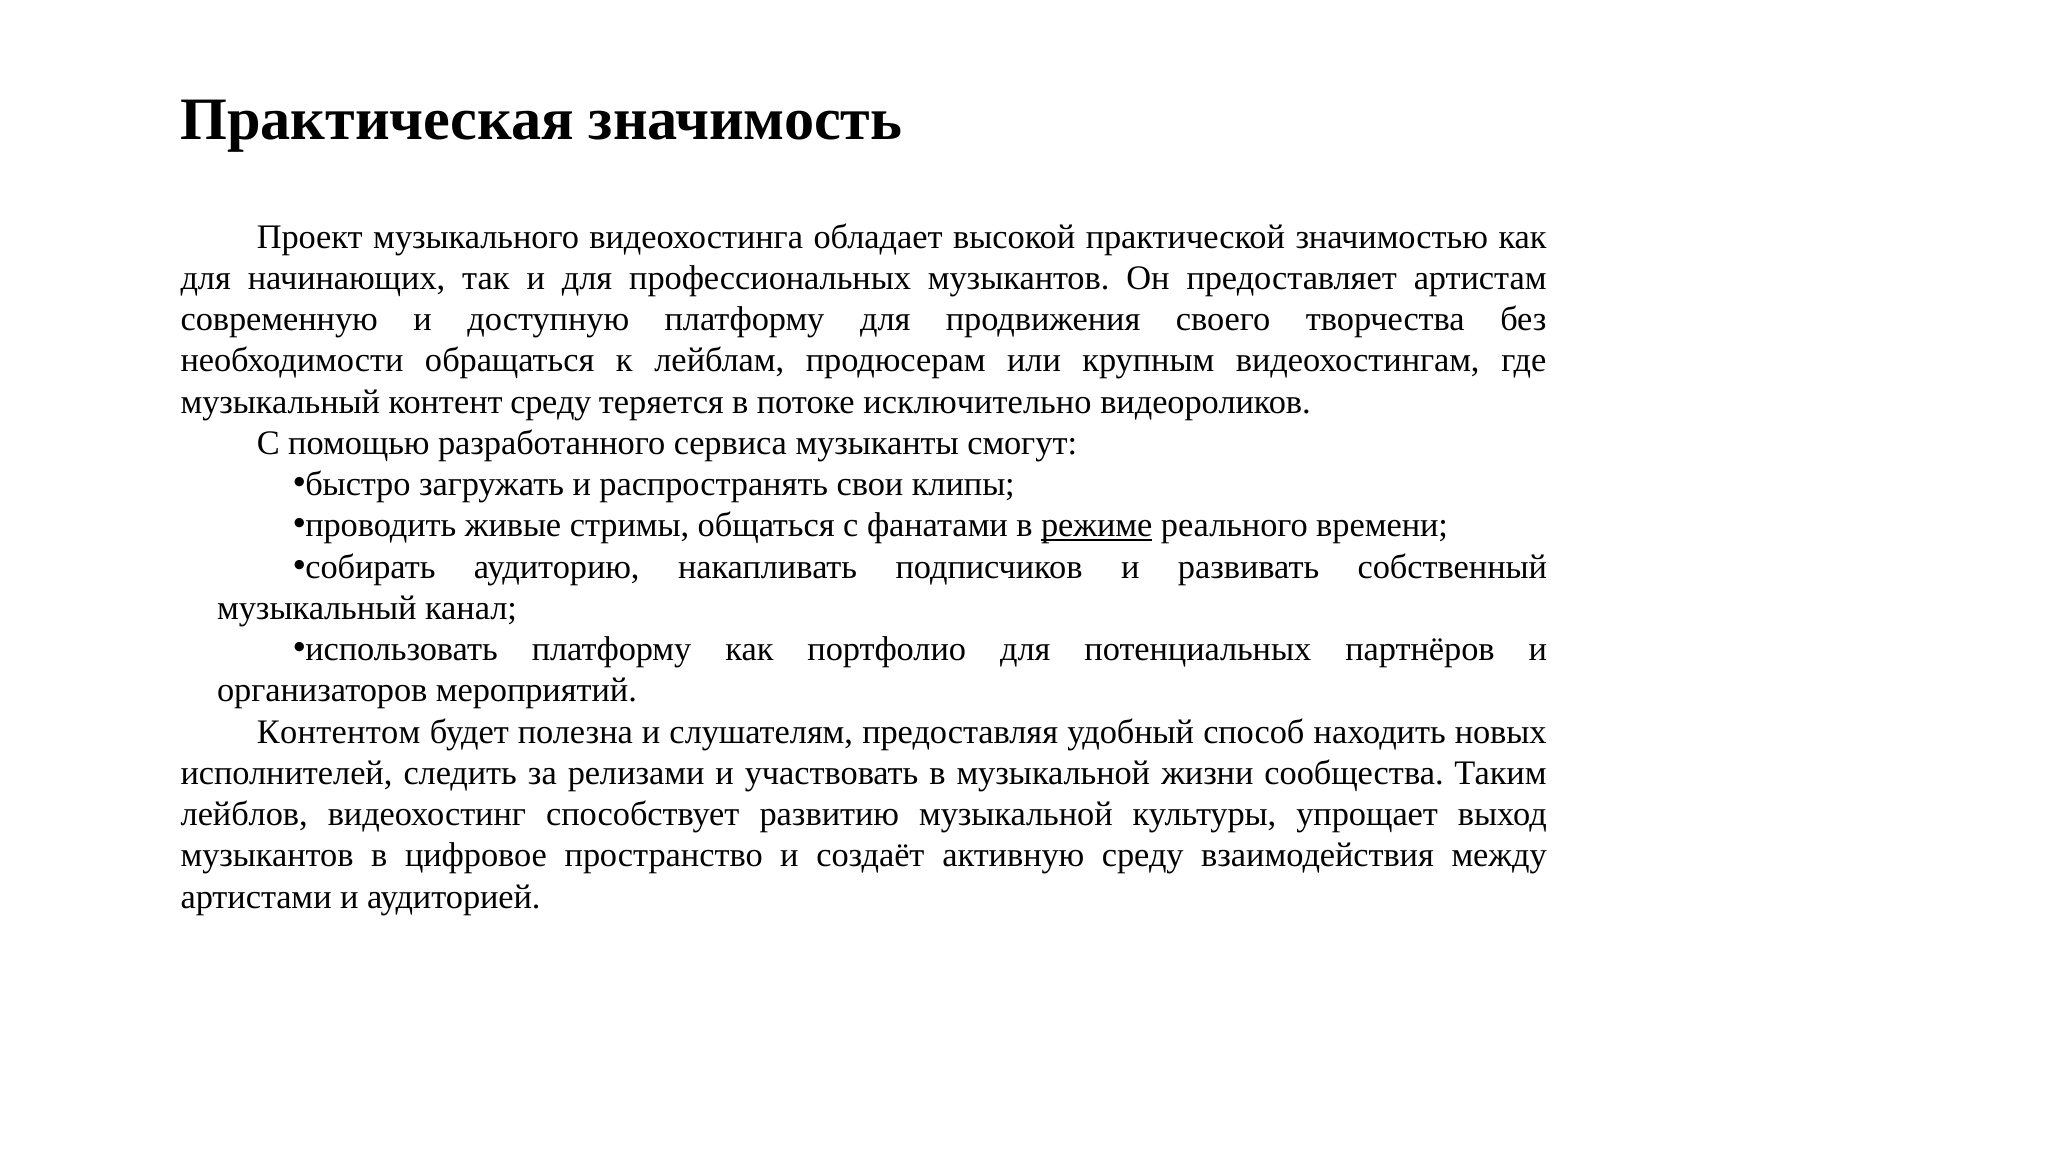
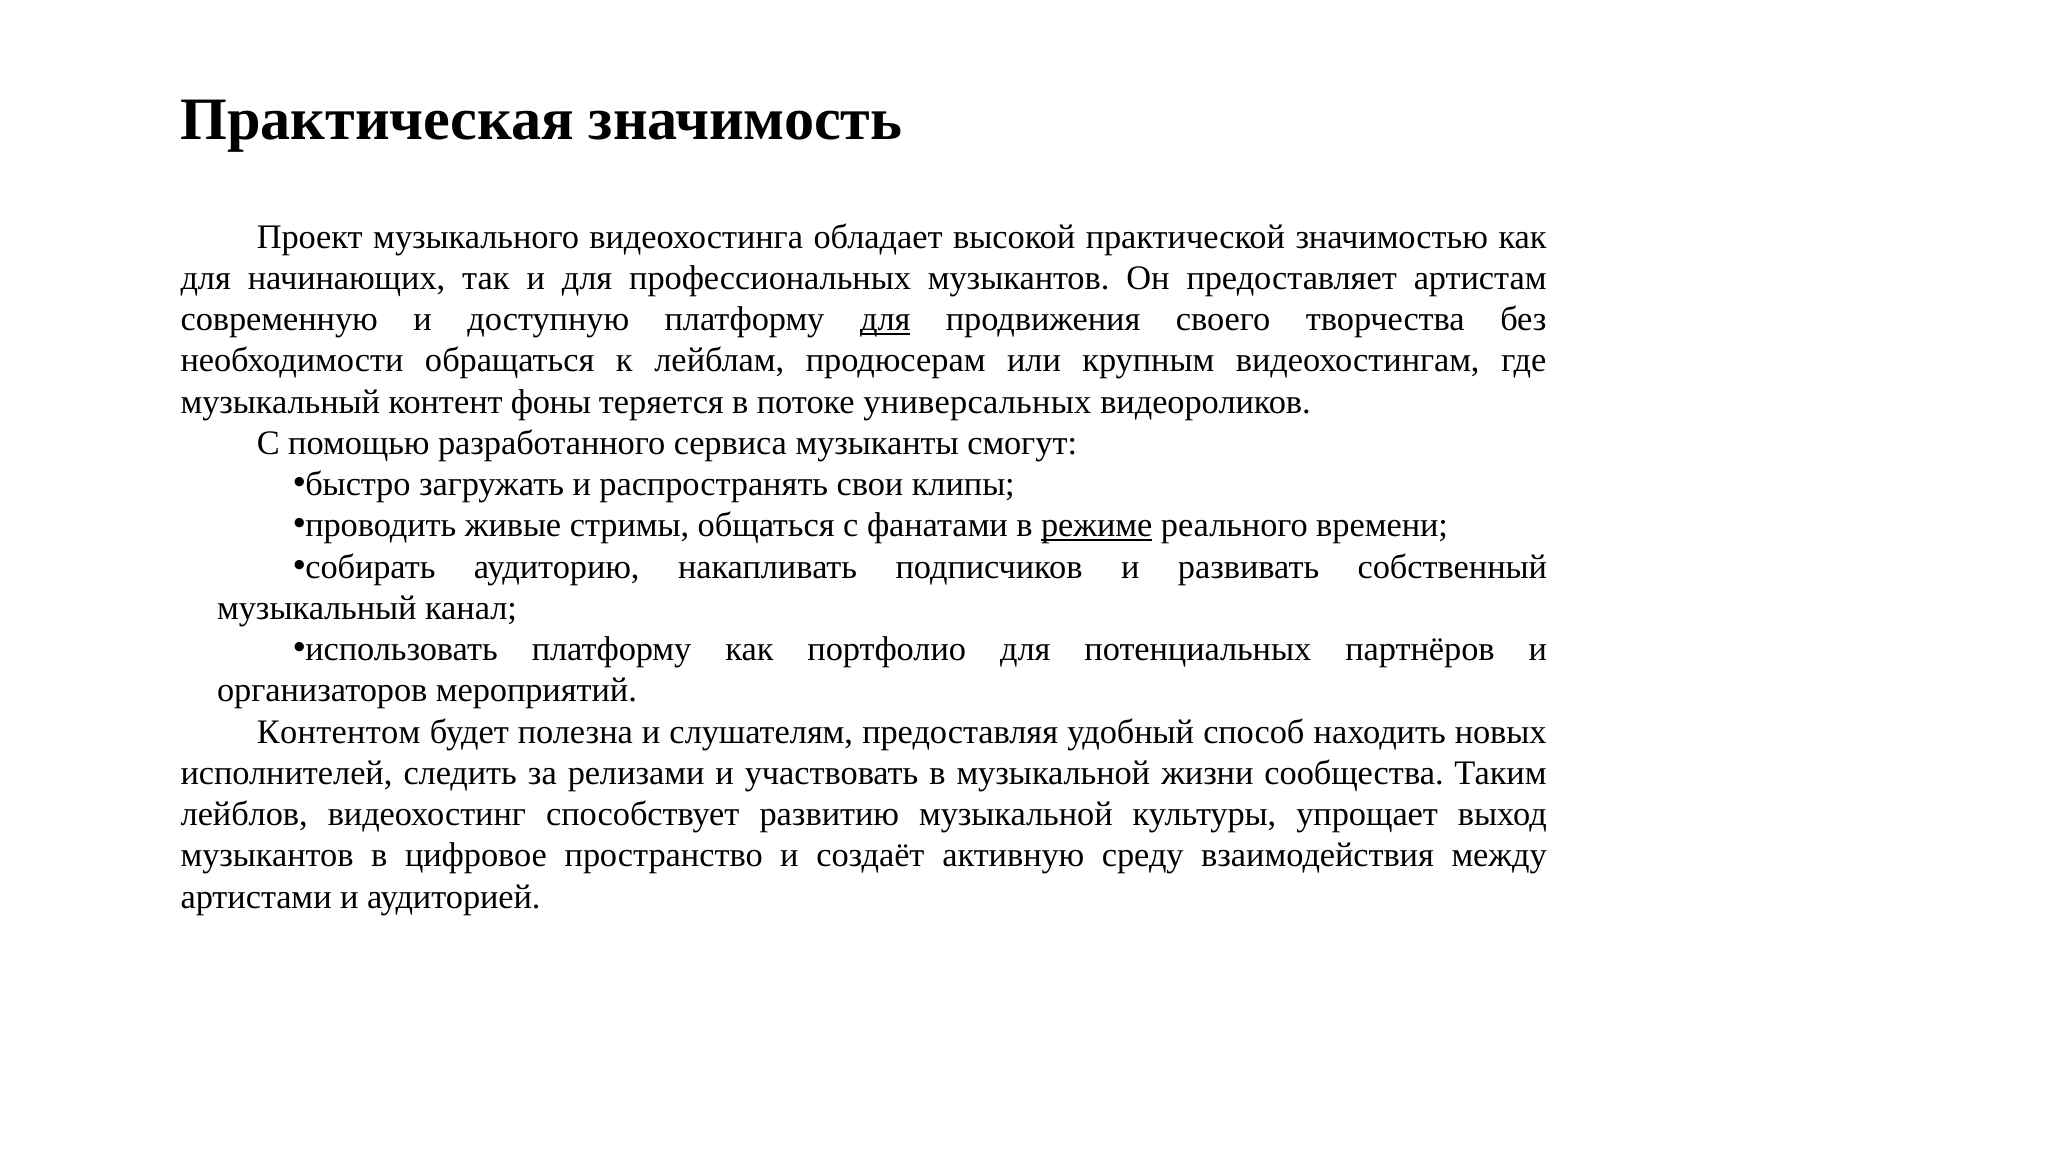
для underline: none -> present (885, 319)
контент среду: среду -> фоны (551, 402)
исключительно: исключительно -> универсальных (977, 402)
